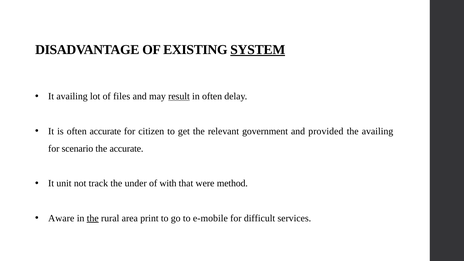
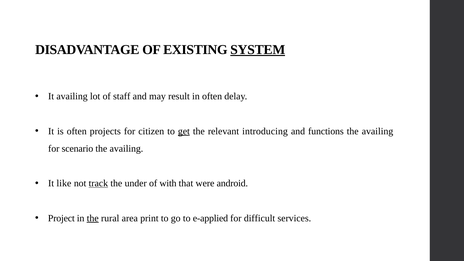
files: files -> staff (122, 96)
result underline: present -> none (179, 96)
often accurate: accurate -> projects (105, 131)
get underline: none -> present (184, 131)
government: government -> introducing (265, 131)
provided: provided -> functions (326, 131)
accurate: accurate -> availing (126, 149)
unit: unit -> like (64, 183)
track underline: none -> present (98, 183)
method: method -> android (232, 183)
Aware: Aware -> Project (61, 218)
e-mobile: e-mobile -> e-applied (210, 218)
